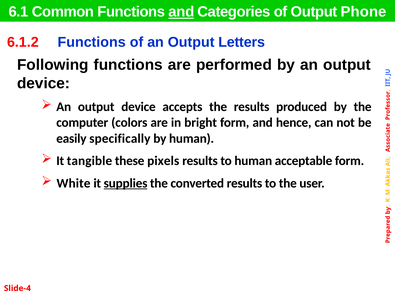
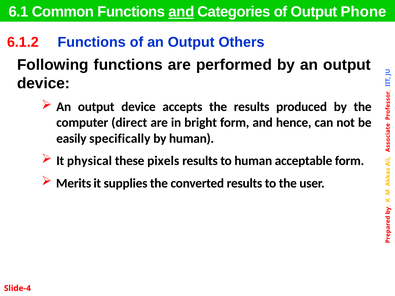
Letters: Letters -> Others (242, 42)
colors: colors -> direct (129, 123)
tangible: tangible -> physical (89, 161)
White: White -> Merits (74, 183)
supplies underline: present -> none (126, 183)
